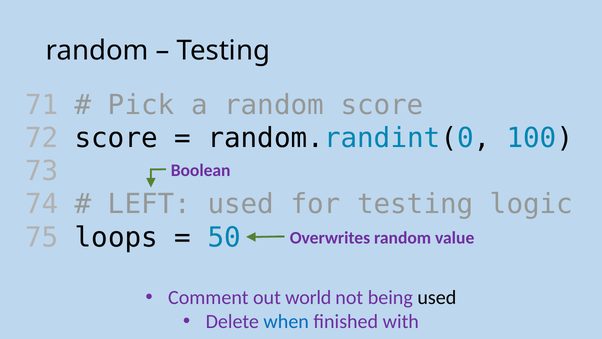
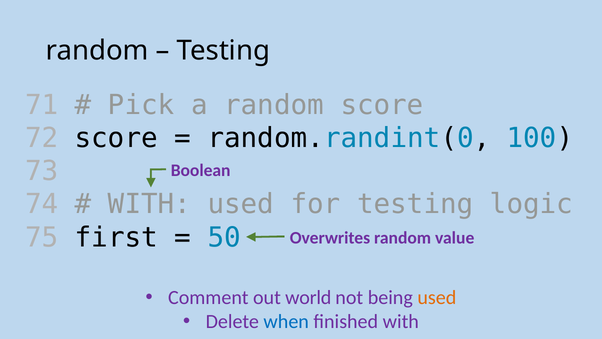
LEFT: LEFT -> WITH (150, 204)
loops: loops -> first (116, 237)
used colour: black -> orange (437, 297)
